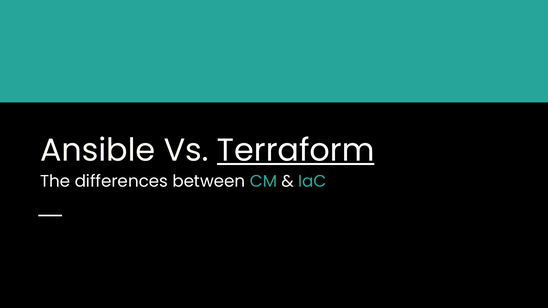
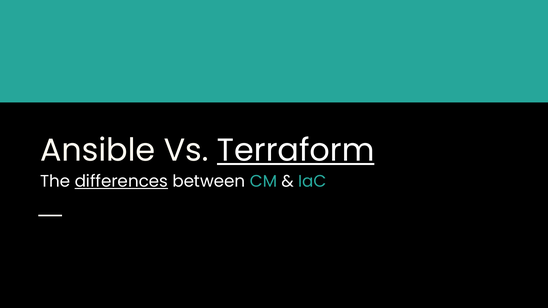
differences underline: none -> present (121, 182)
